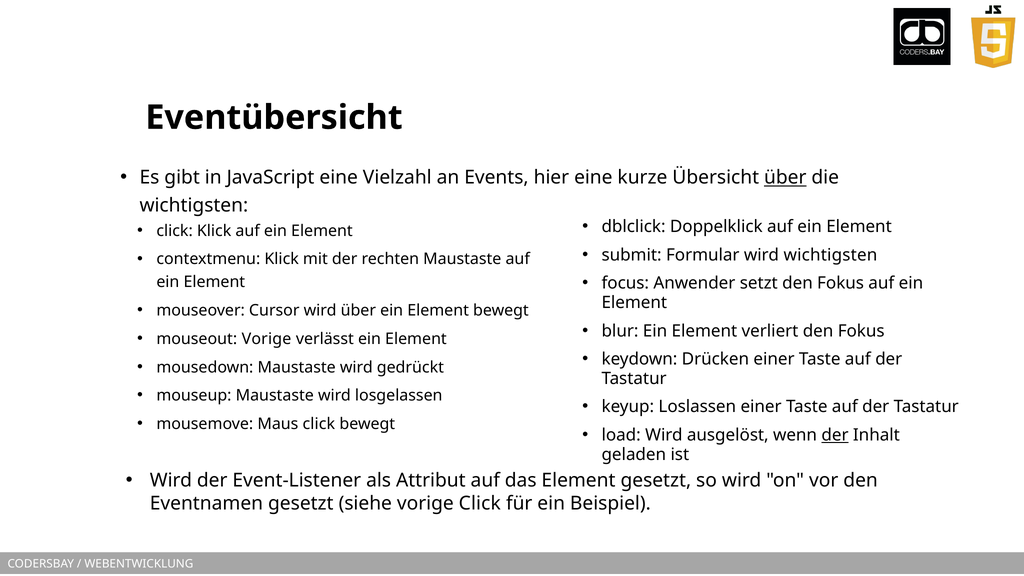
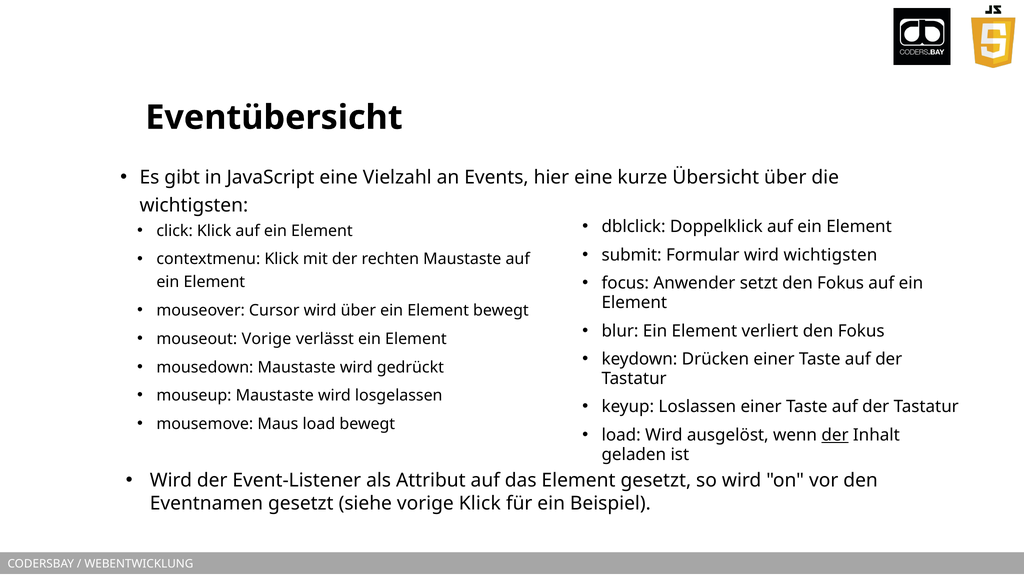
über underline: present -> none (785, 178)
Maus click: click -> load (319, 424)
vorige Click: Click -> Klick (480, 504)
